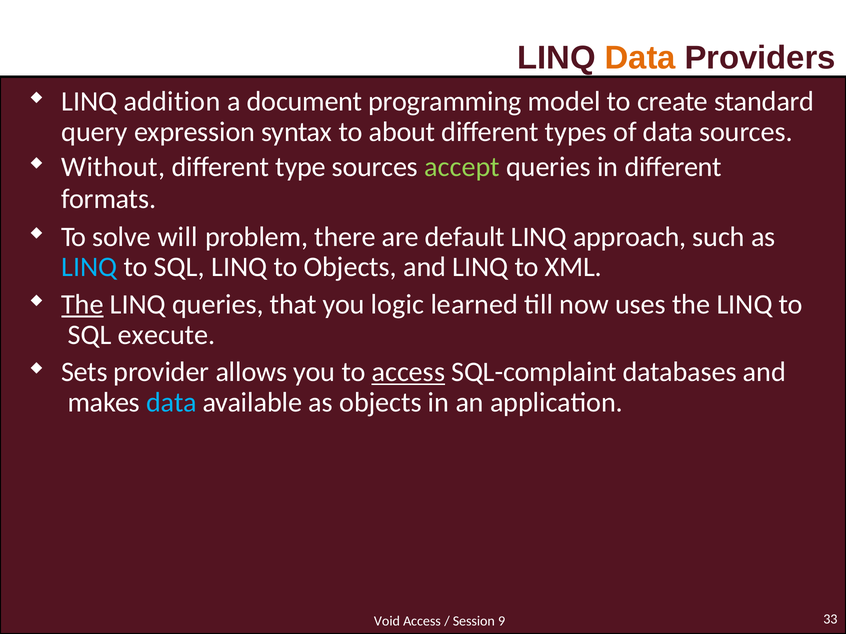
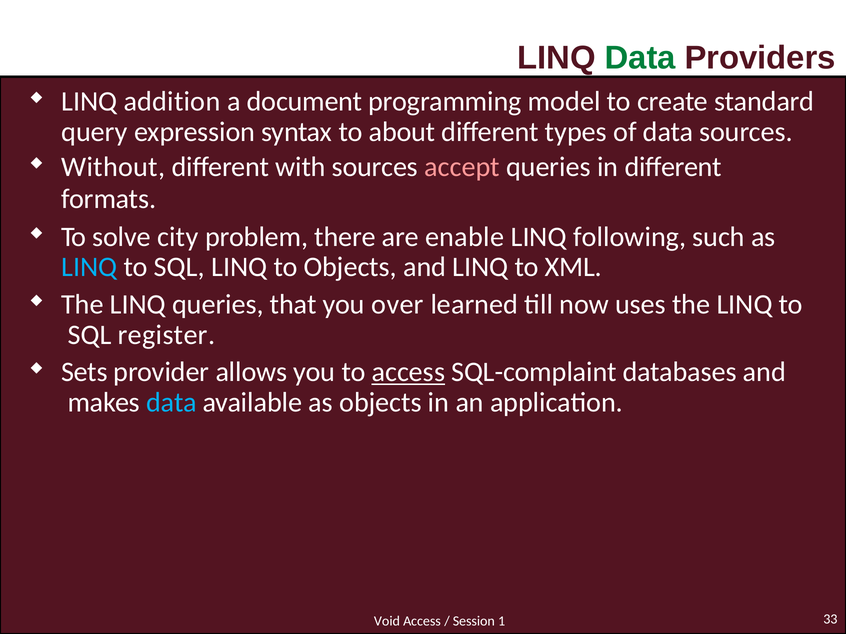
Data colour: orange -> green (640, 58)
type: type -> with (301, 167)
accept colour: light green -> pink (462, 167)
will: will -> city (178, 237)
default: default -> enable (465, 237)
approach: approach -> following (630, 237)
The underline: present -> none (83, 305)
logic: logic -> over (398, 305)
execute: execute -> register (167, 335)
9: 9 -> 1 (502, 622)
